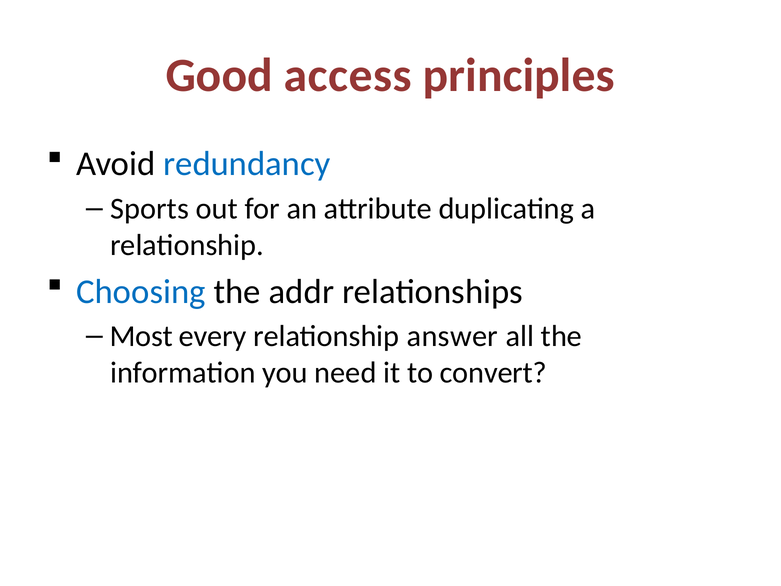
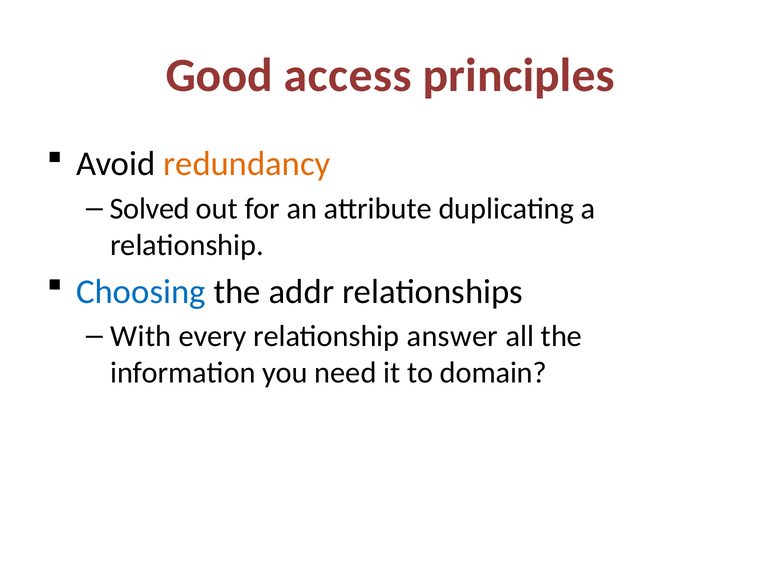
redundancy colour: blue -> orange (247, 164)
Sports: Sports -> Solved (150, 209)
Most: Most -> With (141, 336)
convert: convert -> domain (493, 373)
